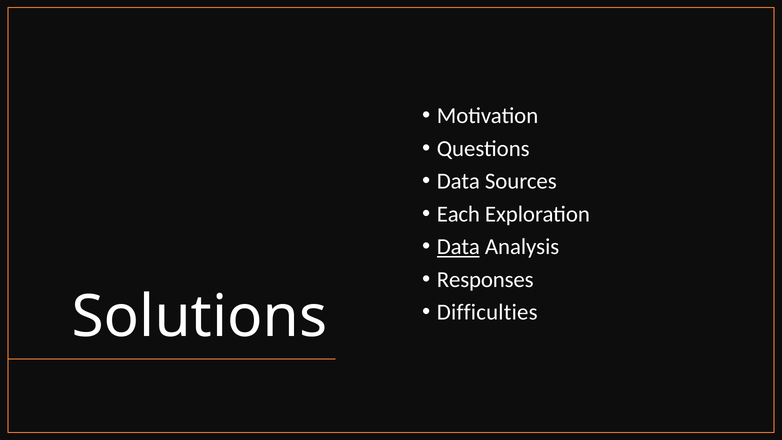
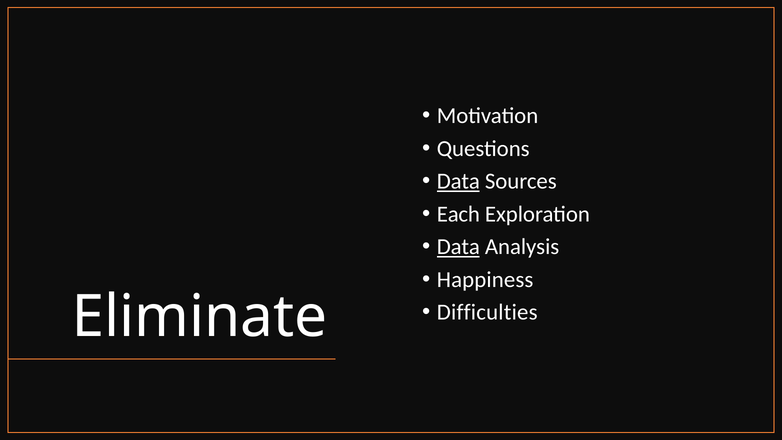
Data underline: none -> present (458, 181)
Responses: Responses -> Happiness (485, 279)
Solutions: Solutions -> Eliminate (200, 317)
